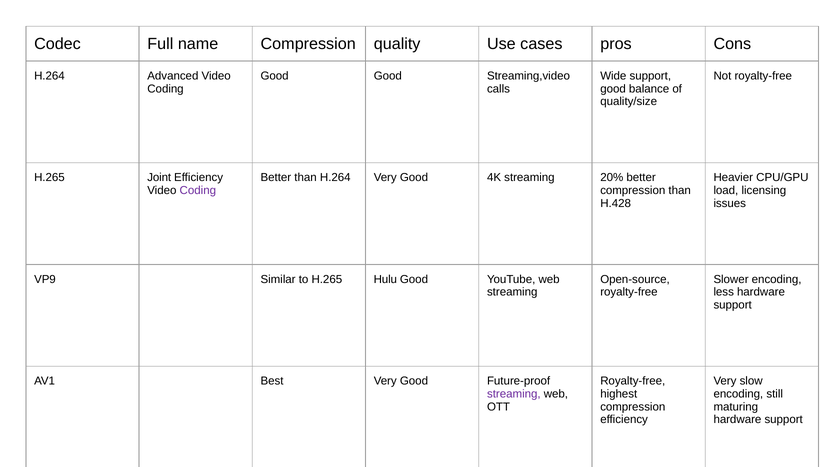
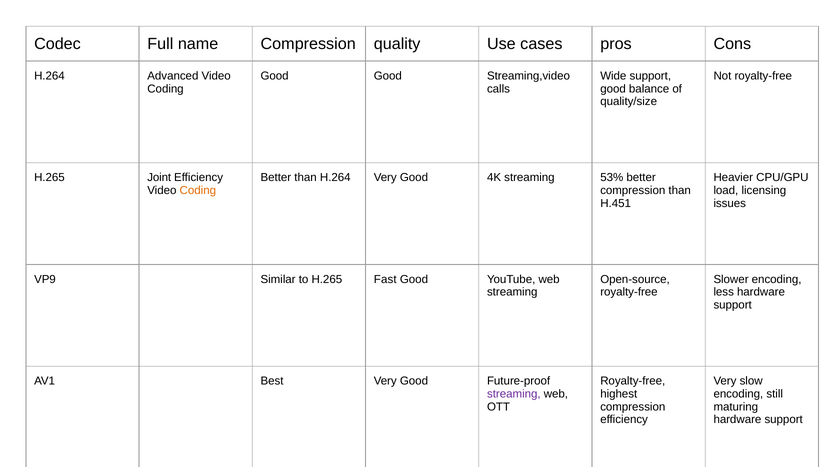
20%: 20% -> 53% (612, 178)
Coding colour: purple -> orange (198, 190)
H.428: H.428 -> H.451 (616, 203)
Hulu: Hulu -> Fast (385, 279)
